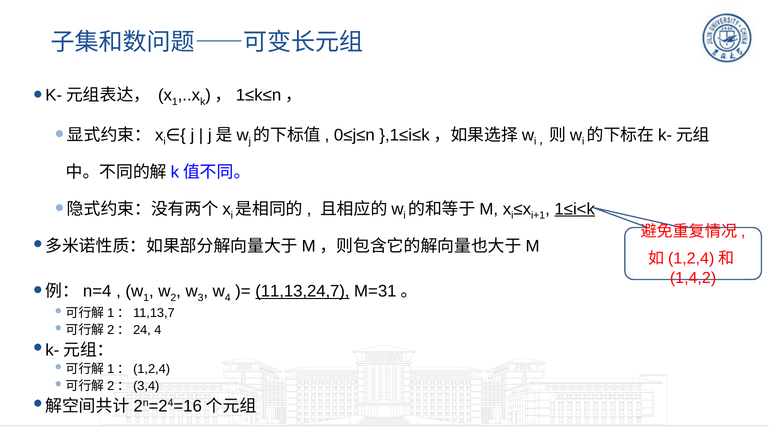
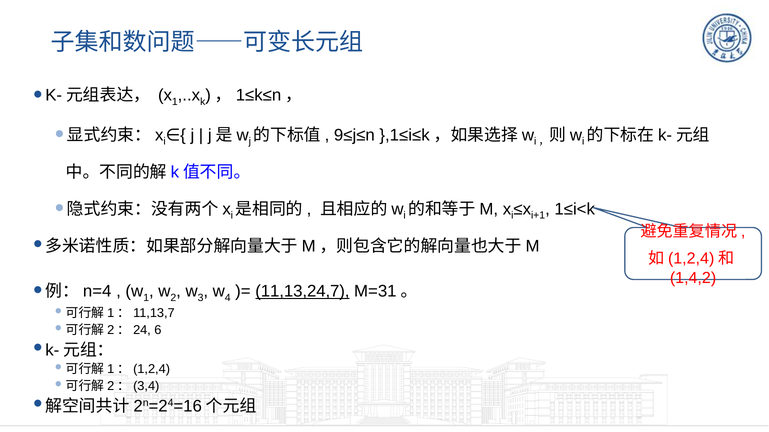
0≤j≤n: 0≤j≤n -> 9≤j≤n (354, 135)
1≤i<k underline: present -> none (575, 209)
4: 4 -> 6 (158, 331)
